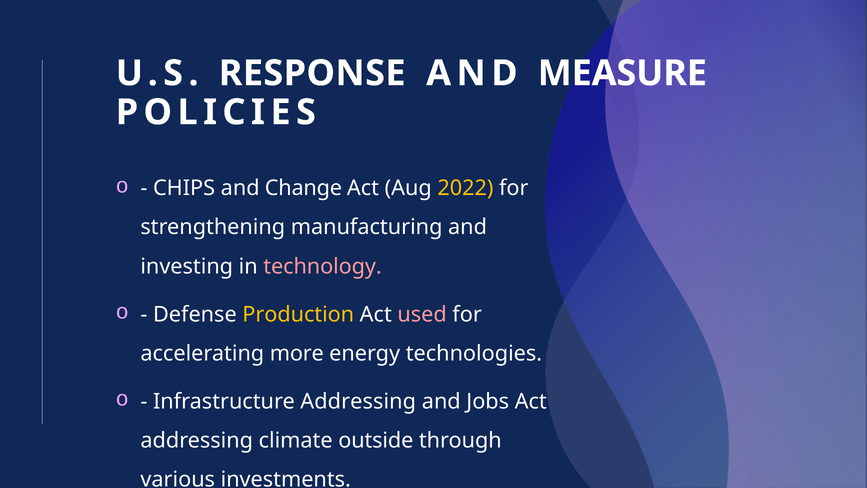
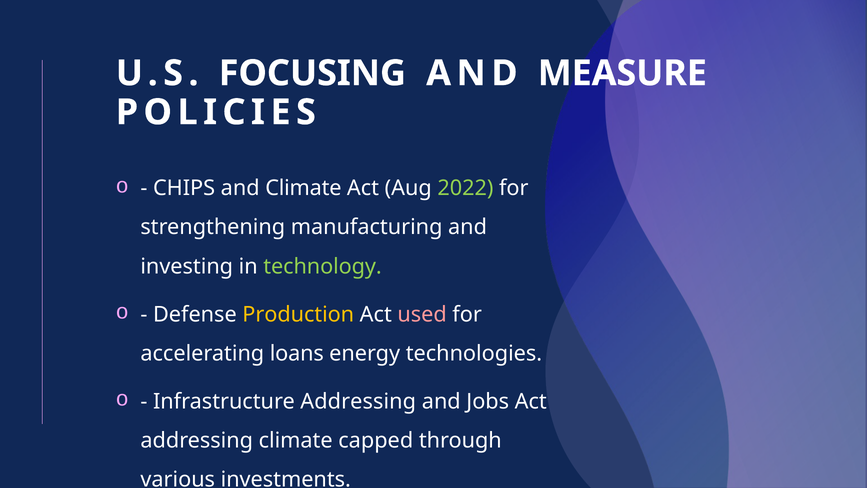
RESPONSE: RESPONSE -> FOCUSING (312, 73)
and Change: Change -> Climate (303, 188)
2022 colour: yellow -> light green (465, 188)
technology colour: pink -> light green (323, 266)
more: more -> loans (297, 353)
outside: outside -> capped (376, 440)
